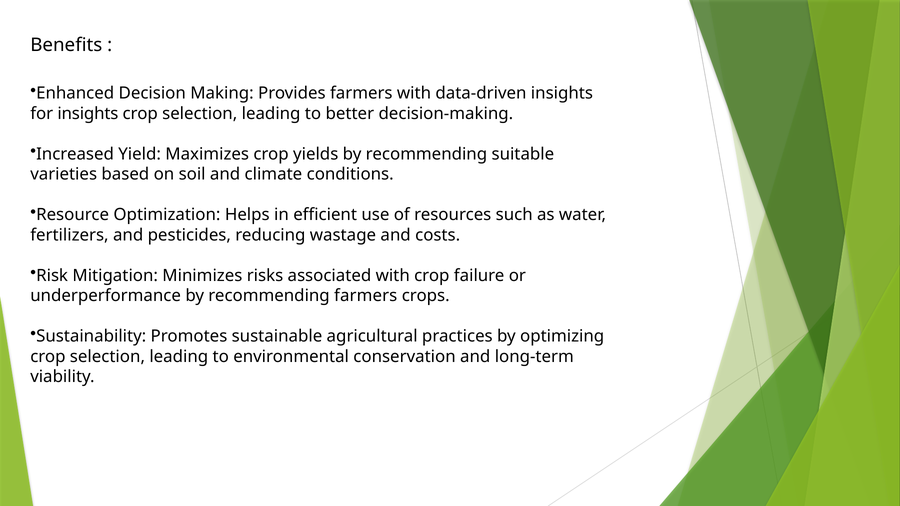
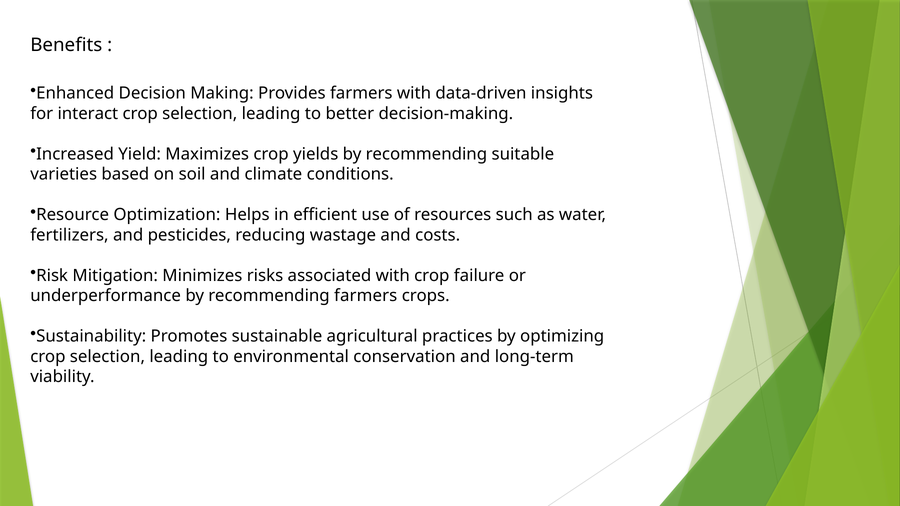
for insights: insights -> interact (88, 114)
